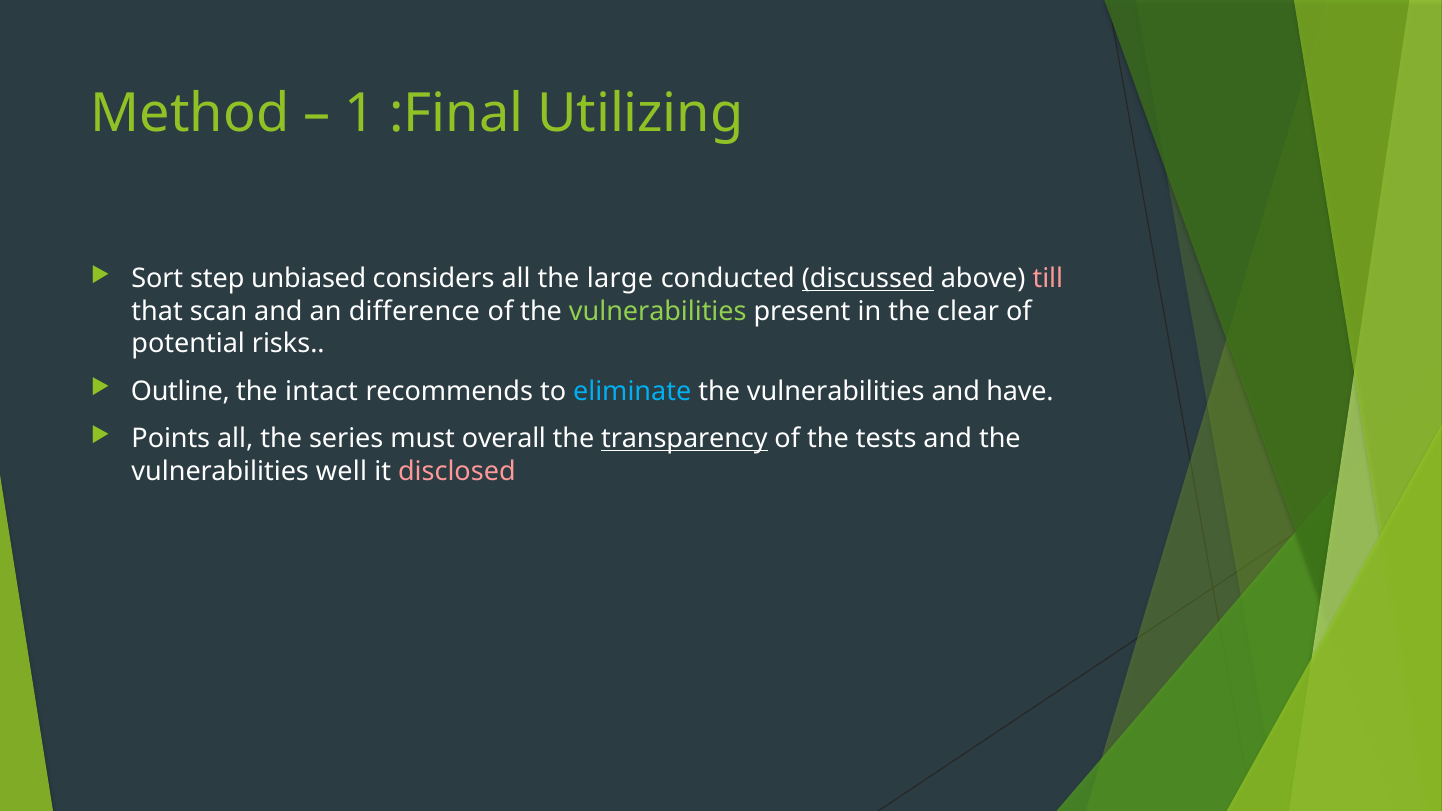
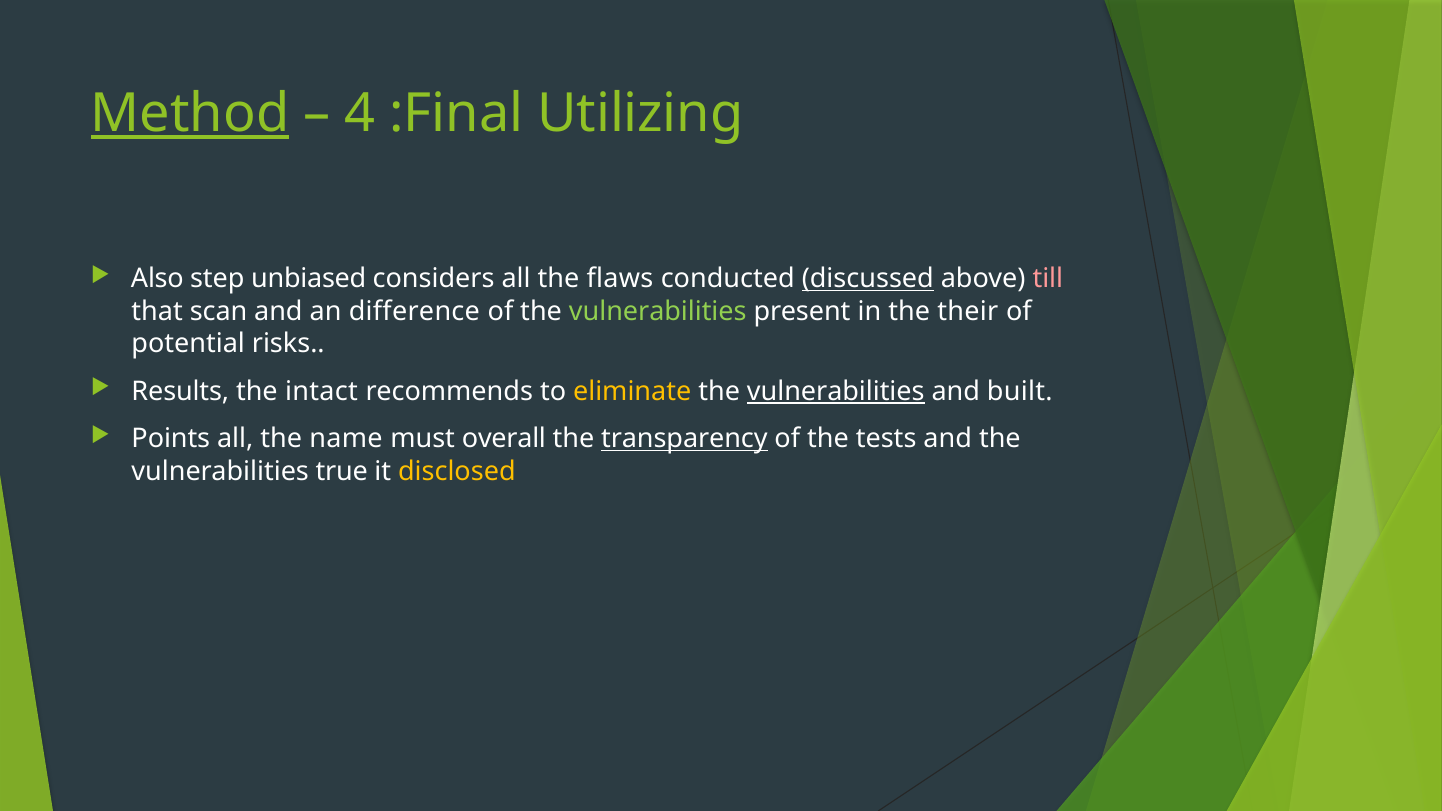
Method underline: none -> present (190, 114)
1: 1 -> 4 (360, 114)
Sort: Sort -> Also (157, 279)
large: large -> flaws (620, 279)
clear: clear -> their (968, 312)
Outline: Outline -> Results (180, 391)
eliminate colour: light blue -> yellow (632, 391)
vulnerabilities underline: none -> present (836, 391)
have: have -> built (1020, 391)
series: series -> name (346, 439)
well: well -> true (342, 471)
disclosed colour: pink -> yellow (457, 471)
